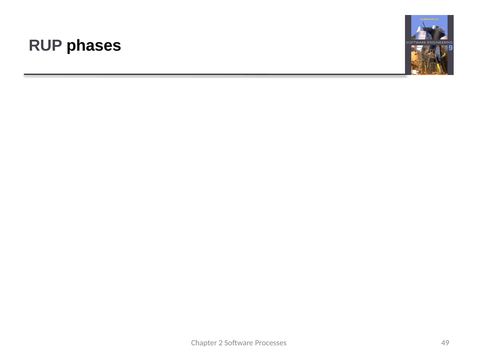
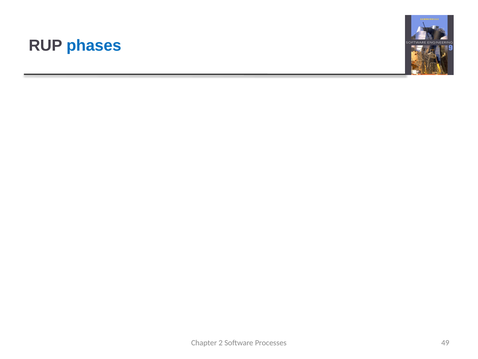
phases colour: black -> blue (94, 45)
